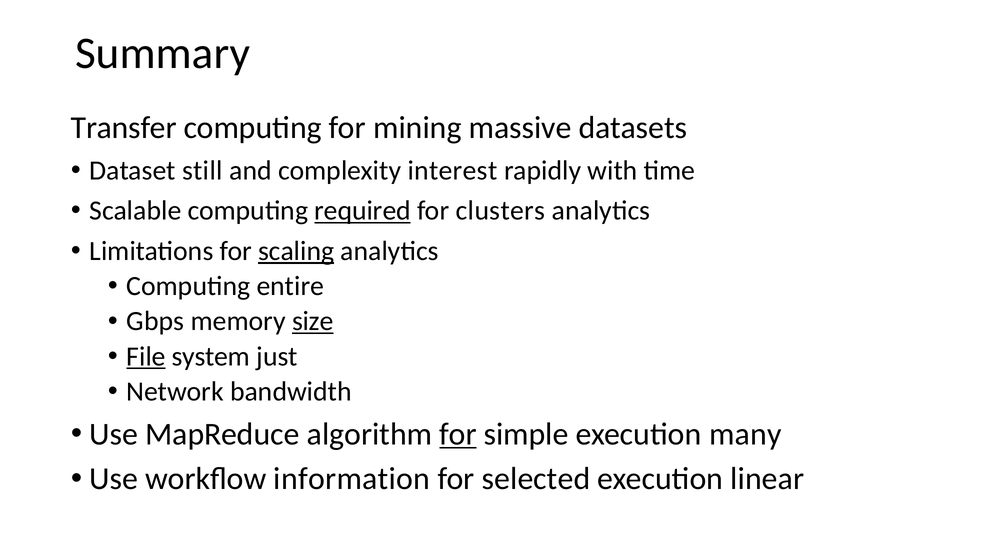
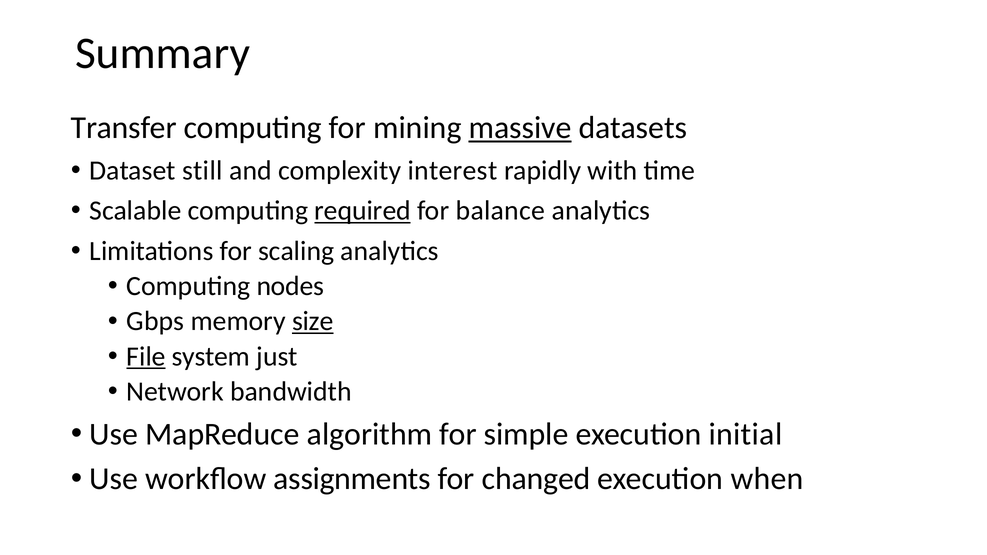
massive underline: none -> present (520, 128)
clusters: clusters -> balance (500, 211)
scaling underline: present -> none (296, 251)
entire: entire -> nodes (290, 286)
for underline: present -> none (458, 434)
many: many -> initial (745, 434)
information: information -> assignments (352, 479)
selected: selected -> changed (536, 479)
linear: linear -> when (767, 479)
